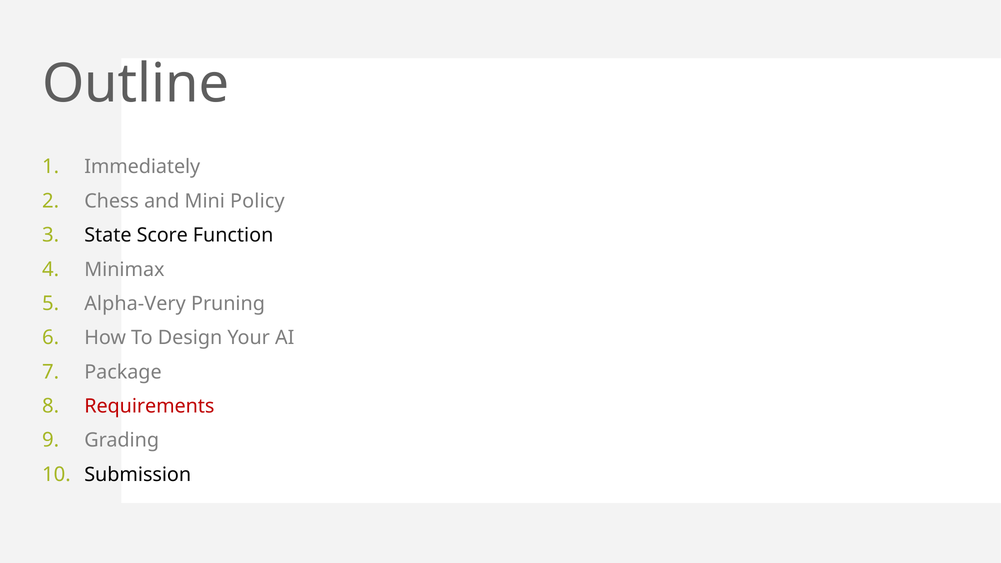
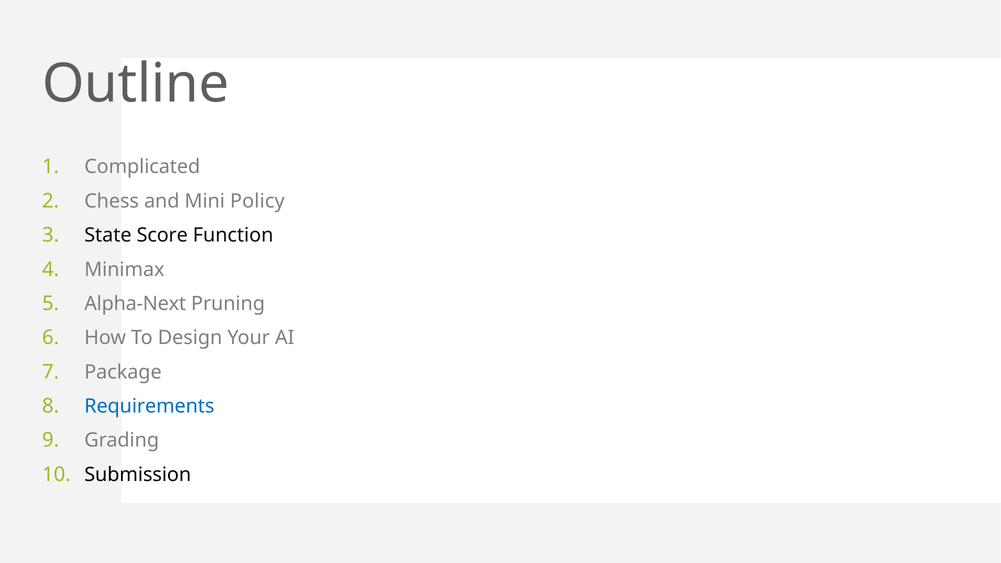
Immediately: Immediately -> Complicated (142, 167)
Alpha-Very: Alpha-Very -> Alpha-Next (135, 304)
Requirements colour: red -> blue (149, 406)
